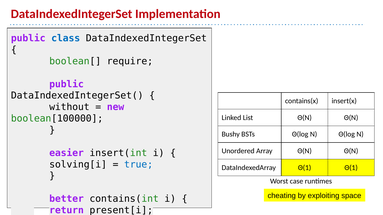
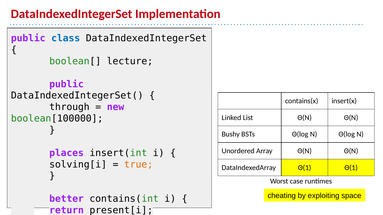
require: require -> lecture (130, 61)
without: without -> through (69, 107)
easier: easier -> places (67, 153)
true colour: blue -> orange (139, 165)
